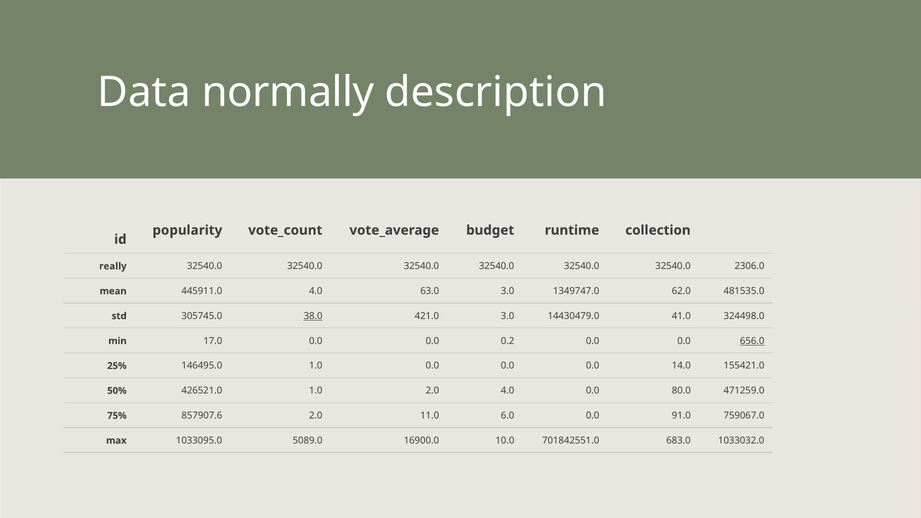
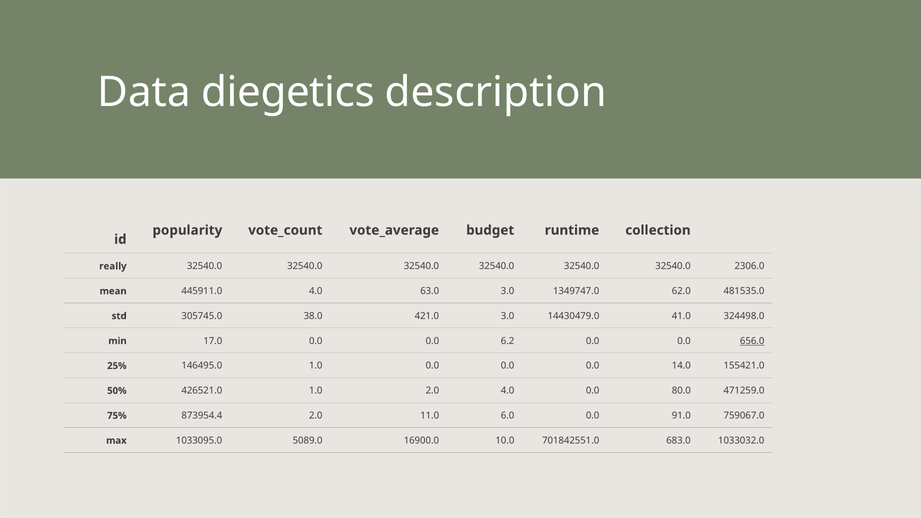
normally: normally -> diegetics (288, 92)
38.0 underline: present -> none (313, 316)
0.2: 0.2 -> 6.2 (508, 341)
857907.6: 857907.6 -> 873954.4 (202, 416)
